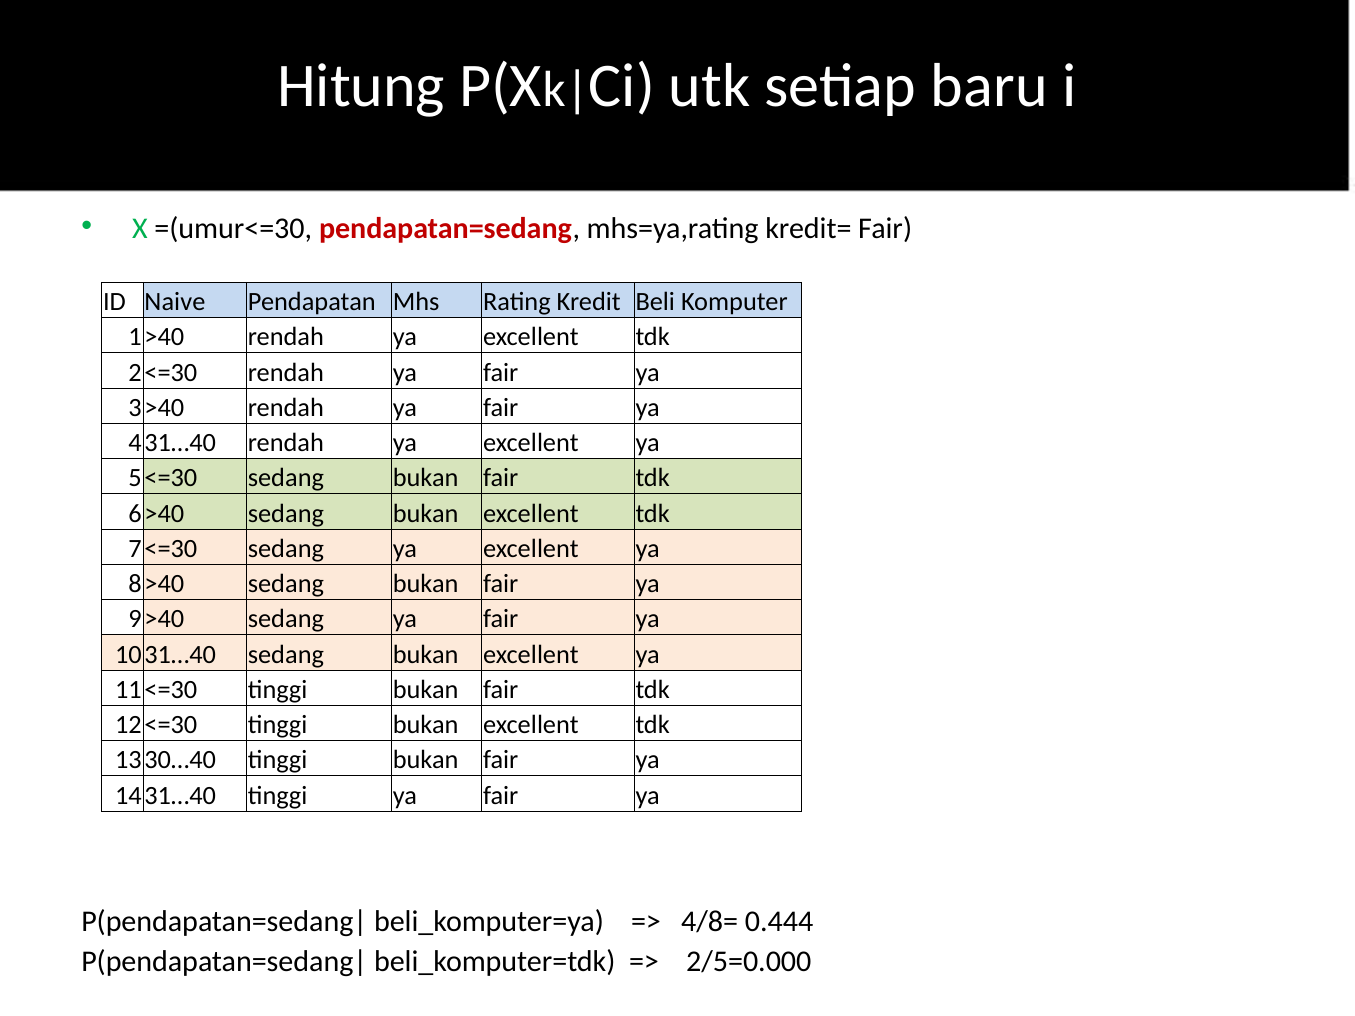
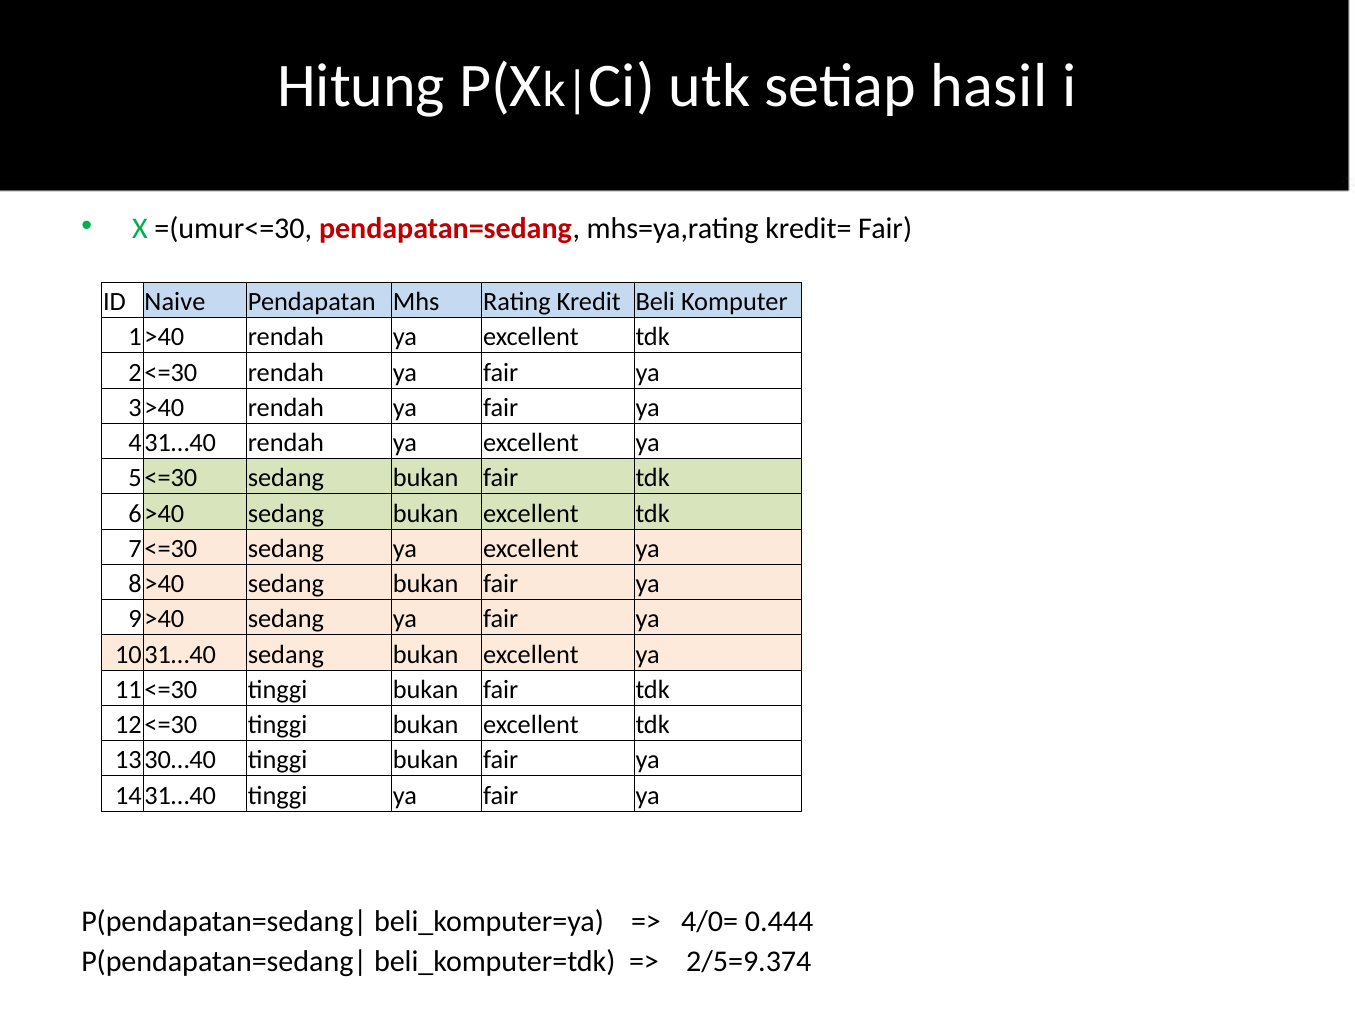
baru: baru -> hasil (989, 86)
4/8=: 4/8= -> 4/0= (710, 922)
2/5=0.000: 2/5=0.000 -> 2/5=9.374 (749, 961)
